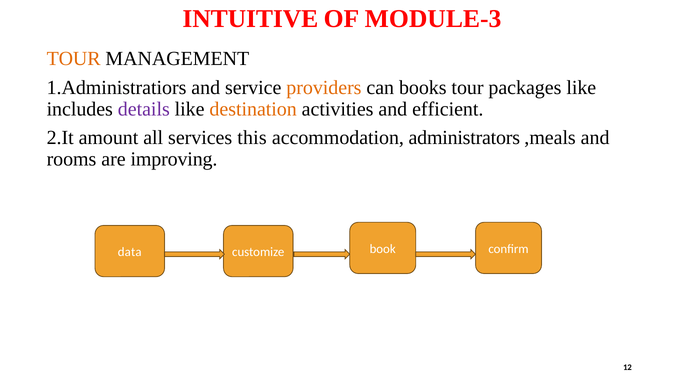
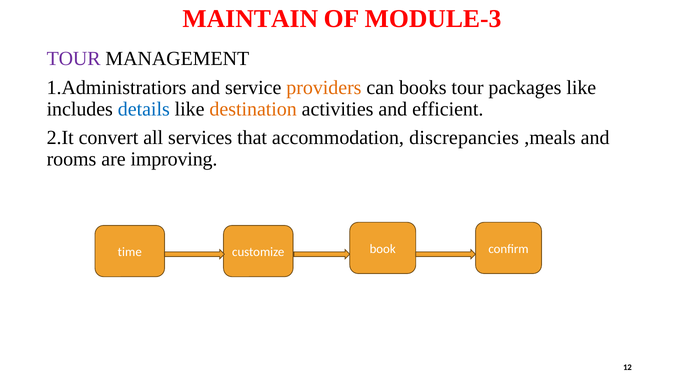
INTUITIVE: INTUITIVE -> MAINTAIN (250, 19)
TOUR colour: orange -> purple (74, 59)
details colour: purple -> blue (144, 109)
amount: amount -> convert (109, 138)
this: this -> that (252, 138)
administrators: administrators -> discrepancies (464, 138)
data: data -> time (130, 252)
